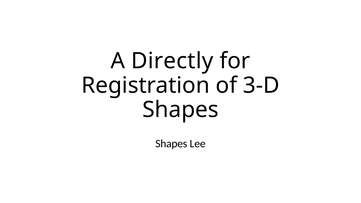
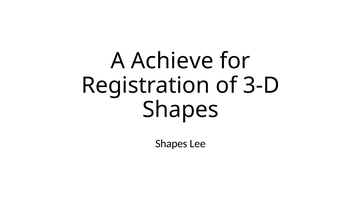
Directly: Directly -> Achieve (172, 61)
